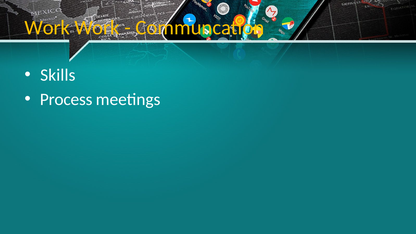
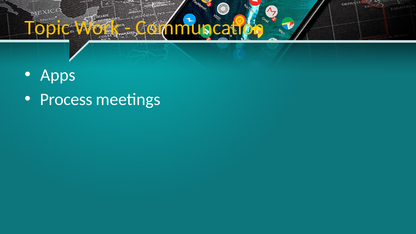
Work: Work -> Topic (47, 28)
Skills: Skills -> Apps (58, 75)
